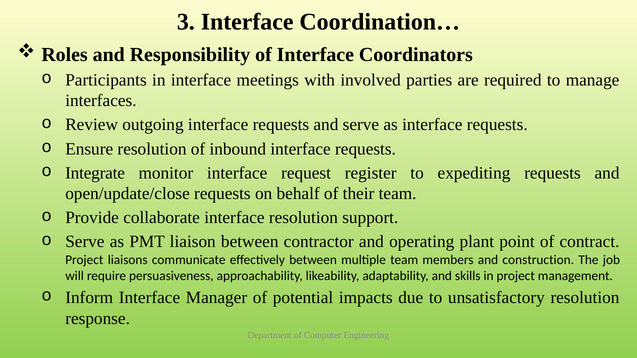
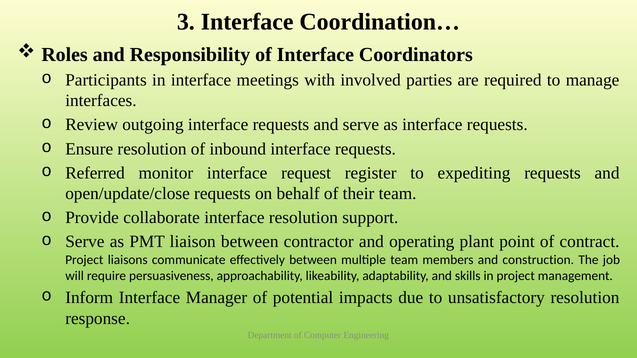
Integrate: Integrate -> Referred (95, 173)
